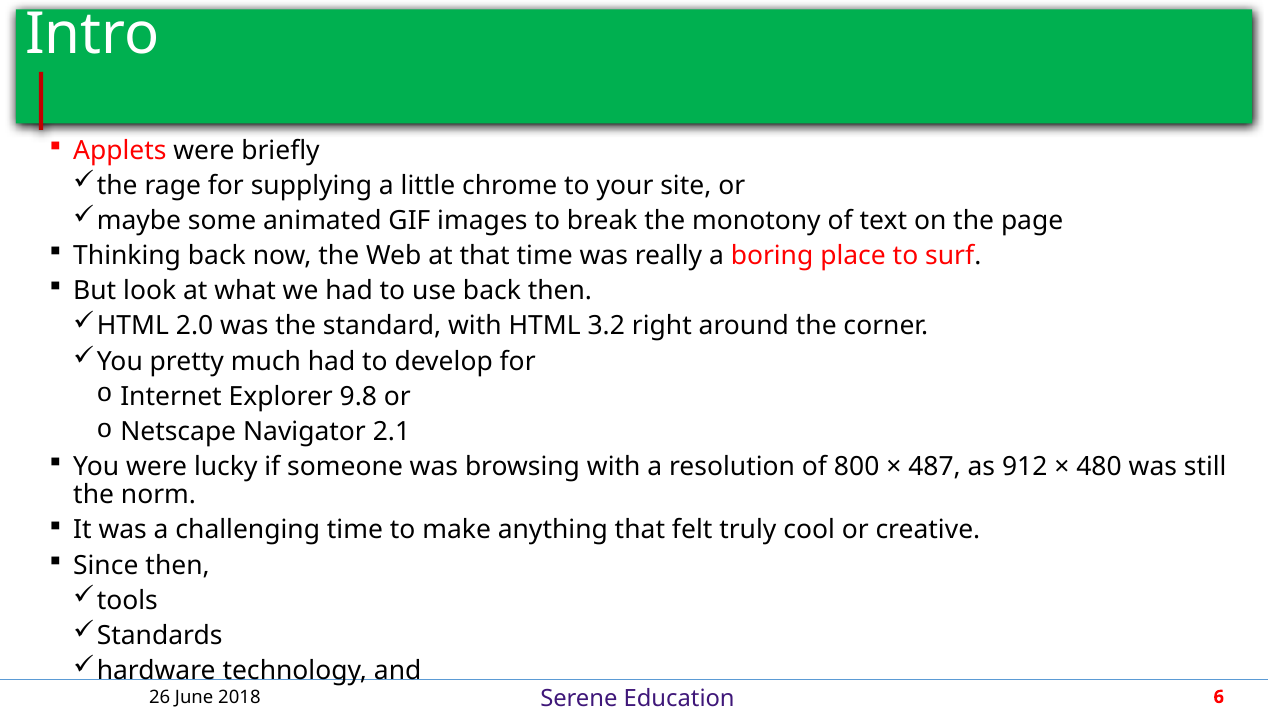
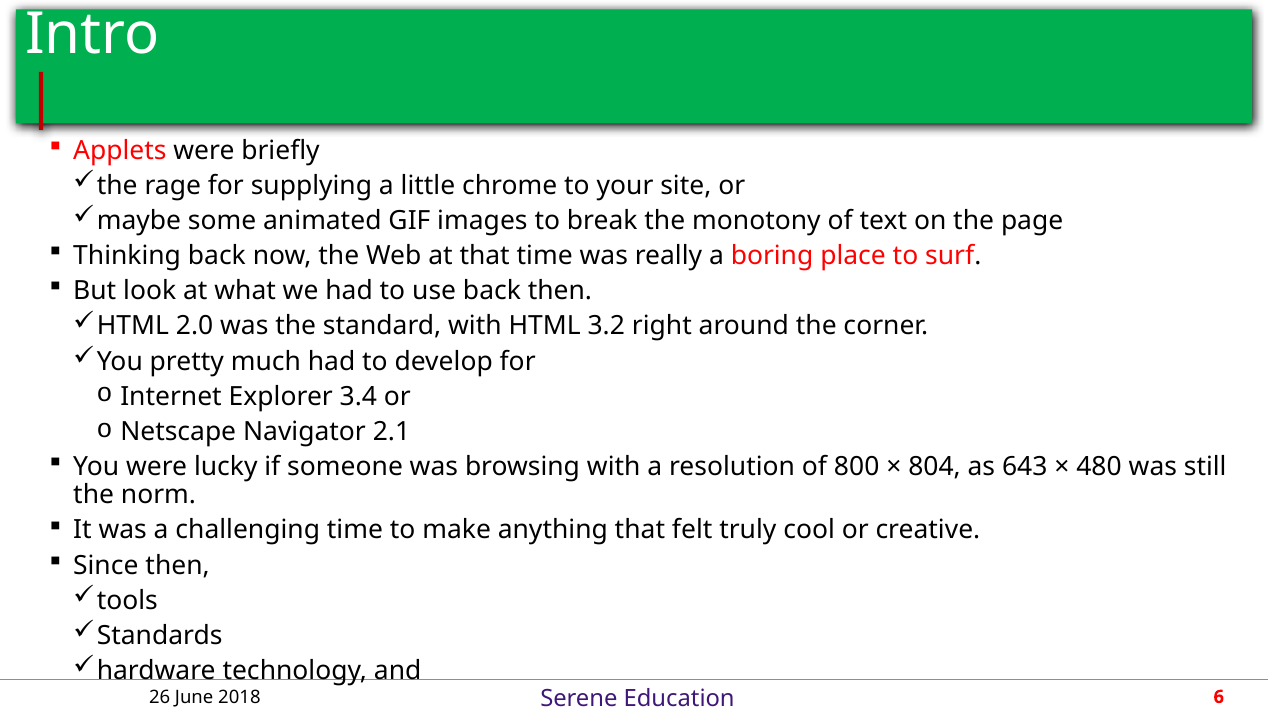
9.8: 9.8 -> 3.4 (358, 397)
487: 487 -> 804 (935, 467)
912: 912 -> 643 (1025, 467)
